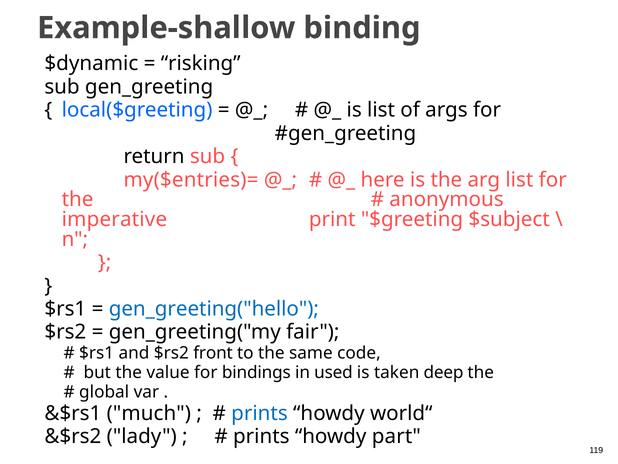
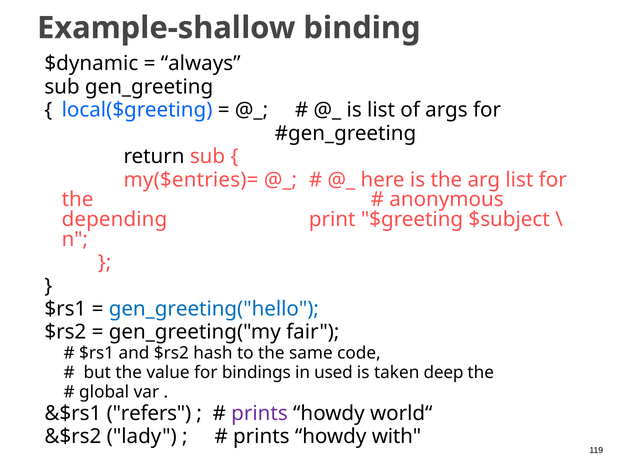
risking: risking -> always (201, 64)
imperative: imperative -> depending (114, 219)
front: front -> hash (213, 353)
much: much -> refers (149, 413)
prints colour: blue -> purple (259, 413)
part: part -> with (396, 436)
